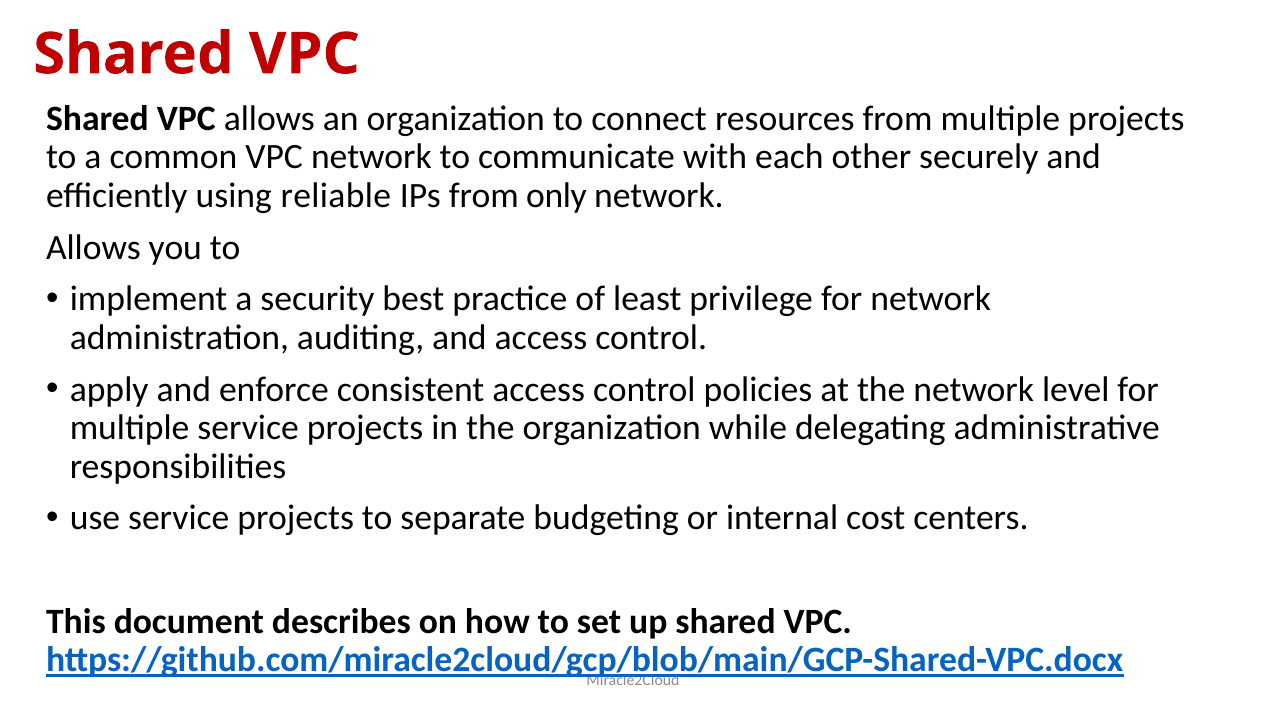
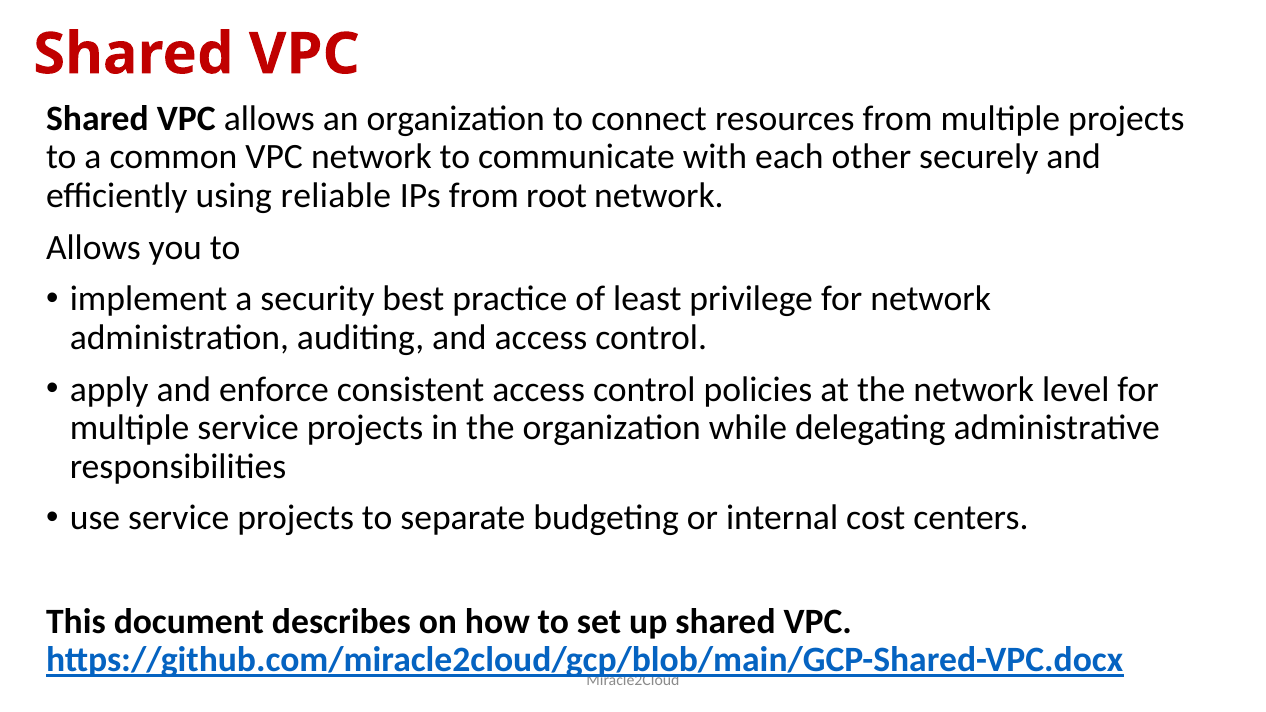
only: only -> root (557, 196)
